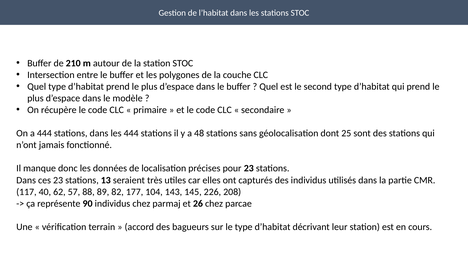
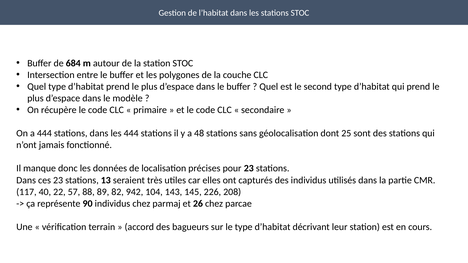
210: 210 -> 684 (73, 63)
62: 62 -> 22 (59, 192)
177: 177 -> 942 (135, 192)
